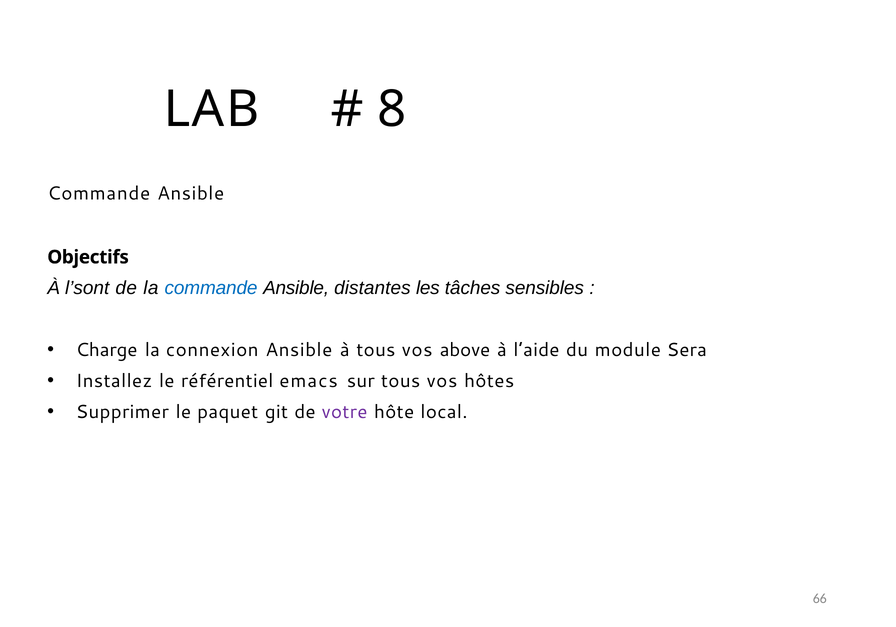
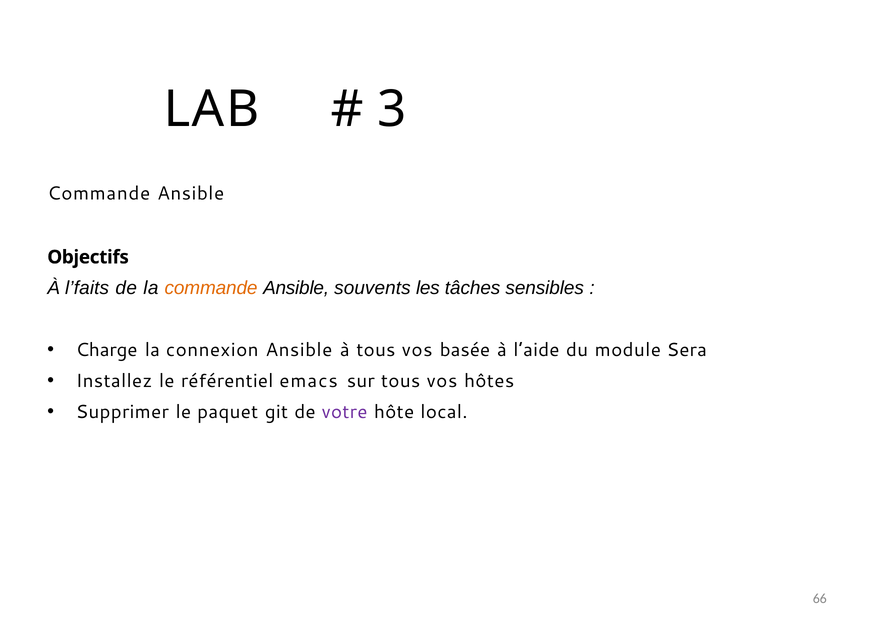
8: 8 -> 3 (392, 109)
l’sont: l’sont -> l’faits (87, 288)
commande colour: blue -> orange (211, 288)
distantes: distantes -> souvents (372, 288)
above: above -> basée (465, 350)
